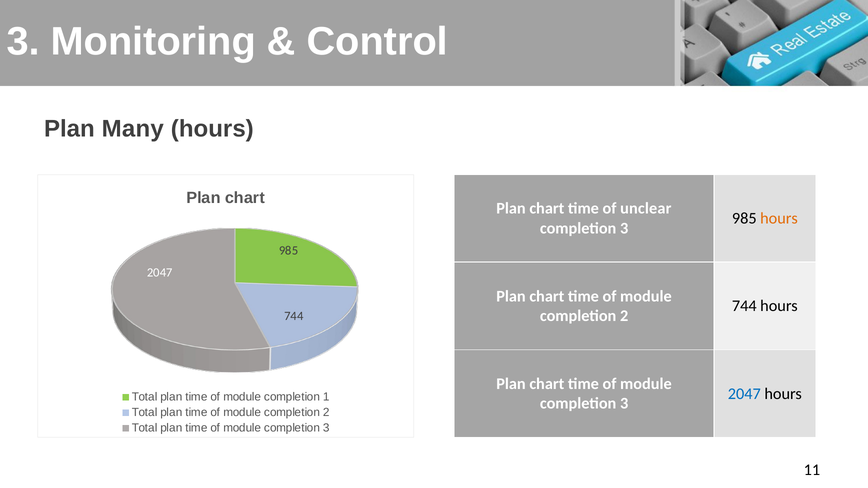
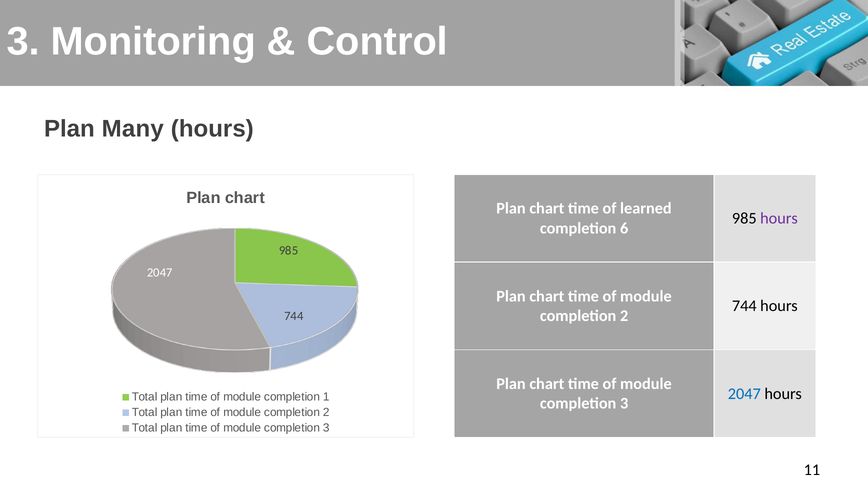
unclear: unclear -> learned (646, 209)
hours colour: orange -> purple (779, 219)
3: 3 -> 6 (624, 229)
